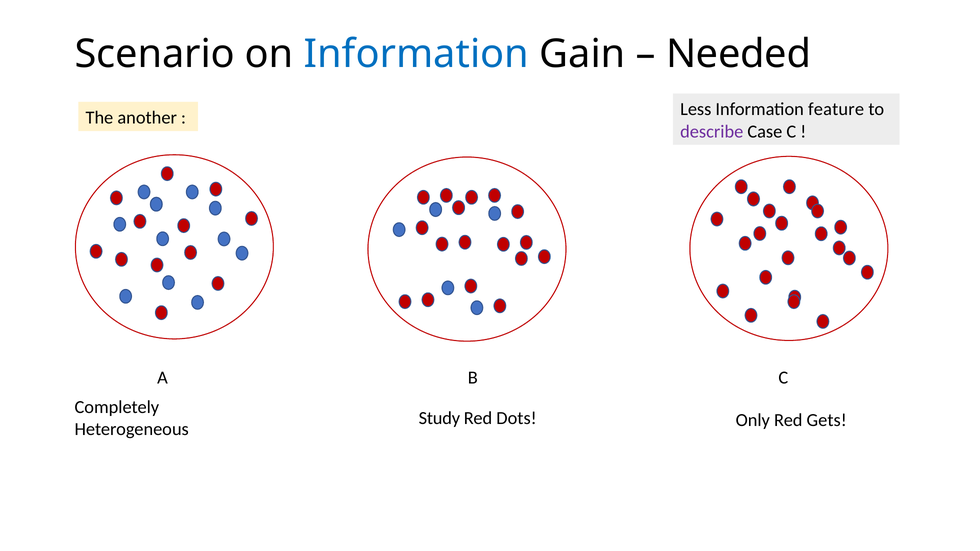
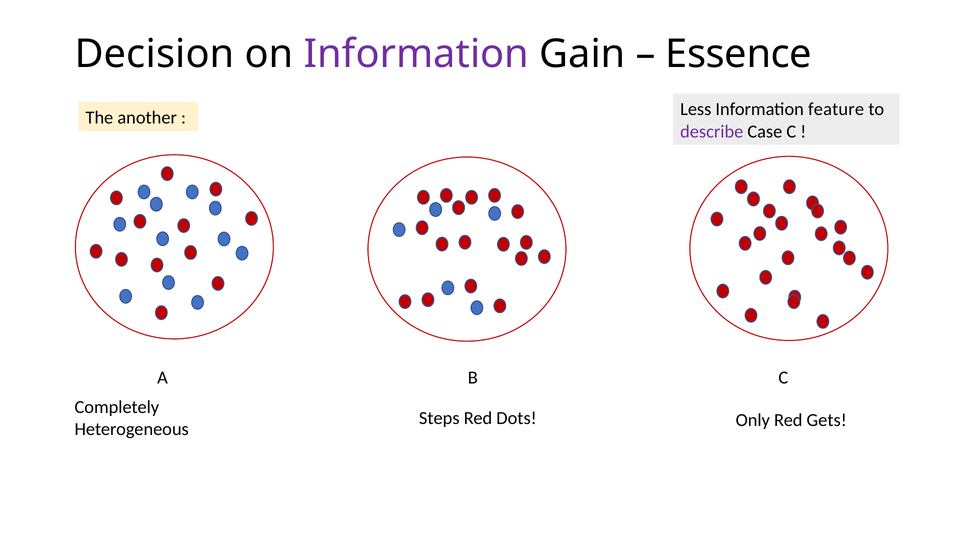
Scenario: Scenario -> Decision (155, 54)
Information colour: blue -> purple (416, 54)
Needed: Needed -> Essence (739, 54)
Study: Study -> Steps (439, 418)
